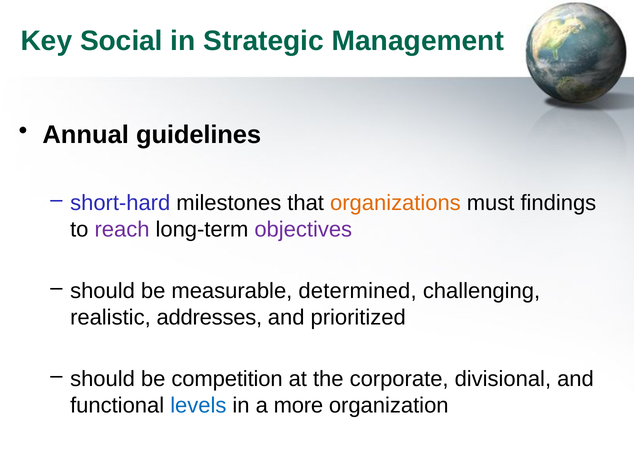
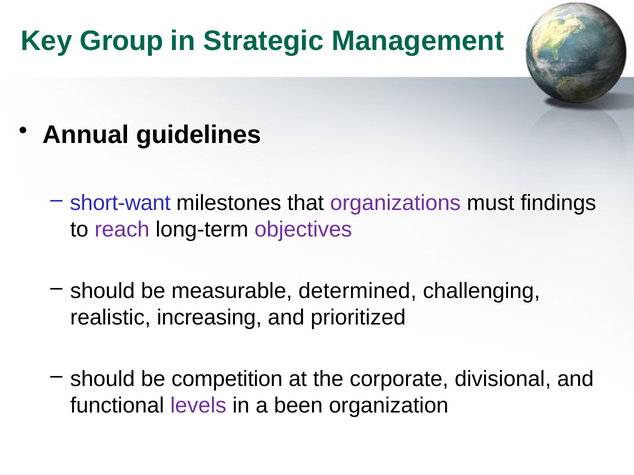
Social: Social -> Group (122, 41)
short-hard: short-hard -> short-want (120, 203)
organizations colour: orange -> purple (395, 203)
addresses: addresses -> increasing (209, 318)
levels colour: blue -> purple (198, 406)
more: more -> been (298, 406)
